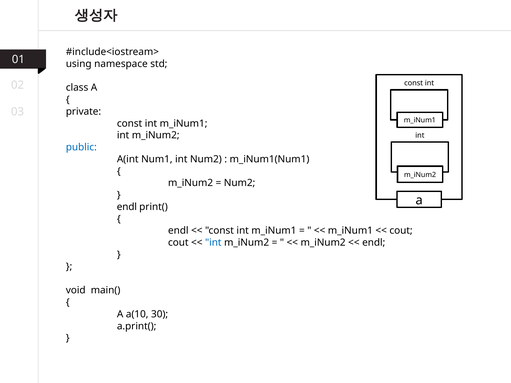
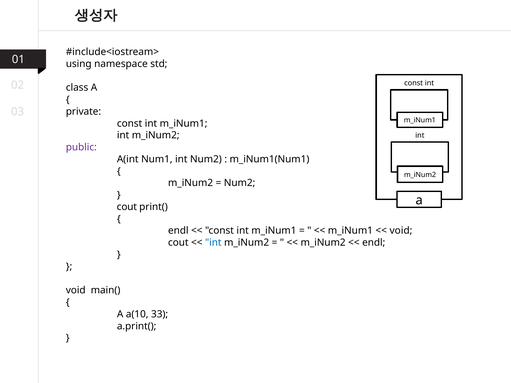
public colour: blue -> purple (81, 147)
endl: endl -> cout (127, 207)
cout: cout -> void (401, 231)
30: 30 -> 33 (160, 314)
